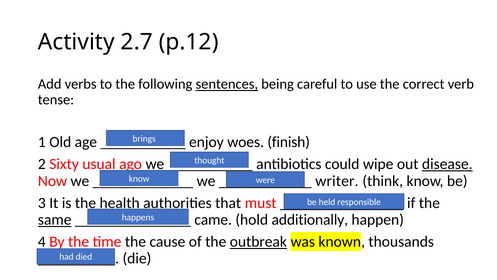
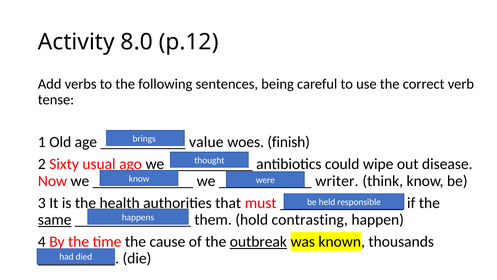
2.7: 2.7 -> 8.0 (137, 42)
sentences underline: present -> none (227, 84)
enjoy: enjoy -> value (206, 142)
disease underline: present -> none (447, 164)
came: came -> them (213, 219)
additionally: additionally -> contrasting (310, 219)
